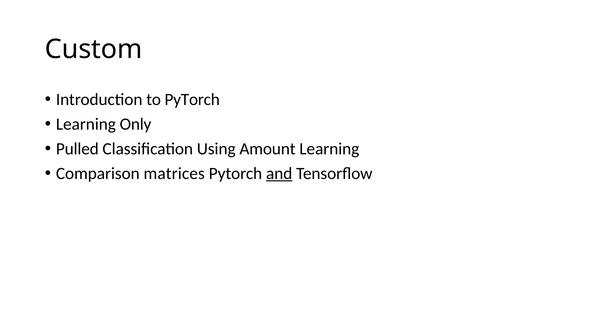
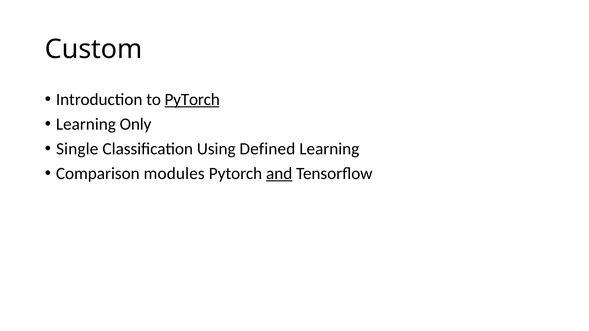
PyTorch underline: none -> present (192, 100)
Pulled: Pulled -> Single (77, 149)
Amount: Amount -> Defined (267, 149)
matrices: matrices -> modules (174, 174)
